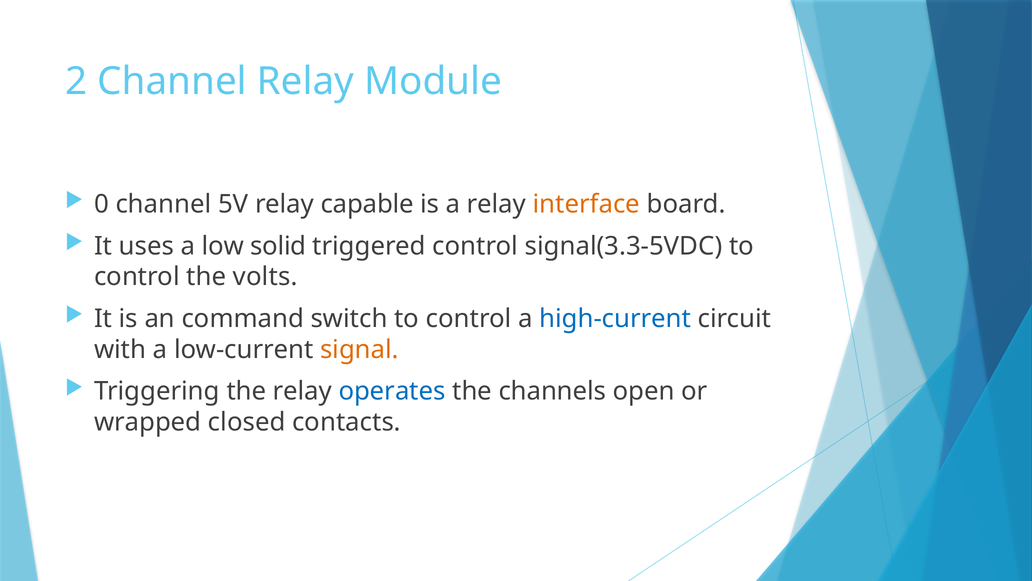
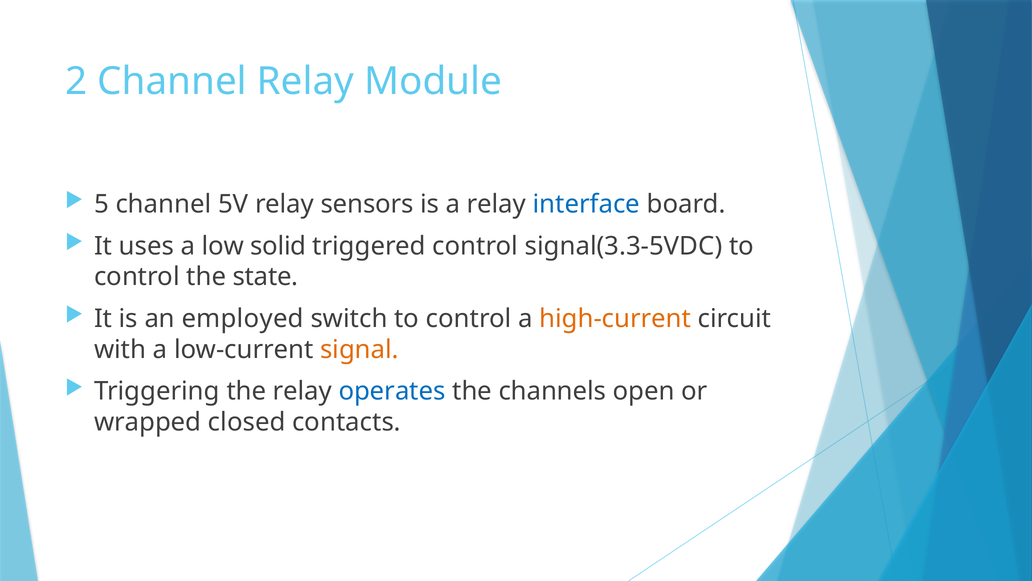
0: 0 -> 5 (101, 204)
capable: capable -> sensors (367, 204)
interface colour: orange -> blue (586, 204)
volts: volts -> state (265, 277)
command: command -> employed (243, 318)
high-current colour: blue -> orange (615, 318)
